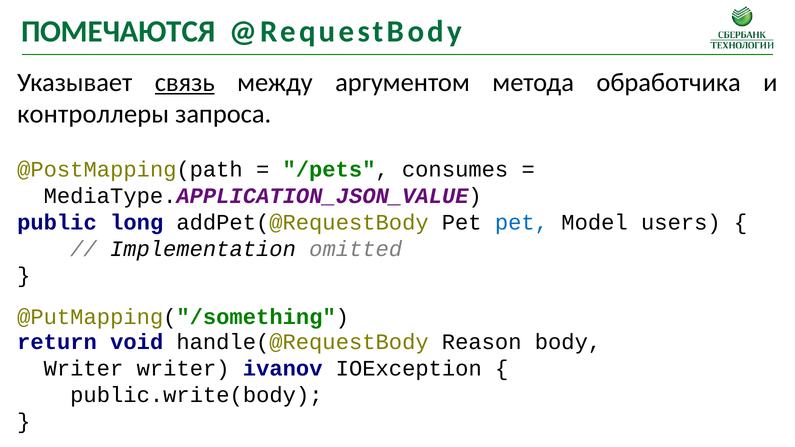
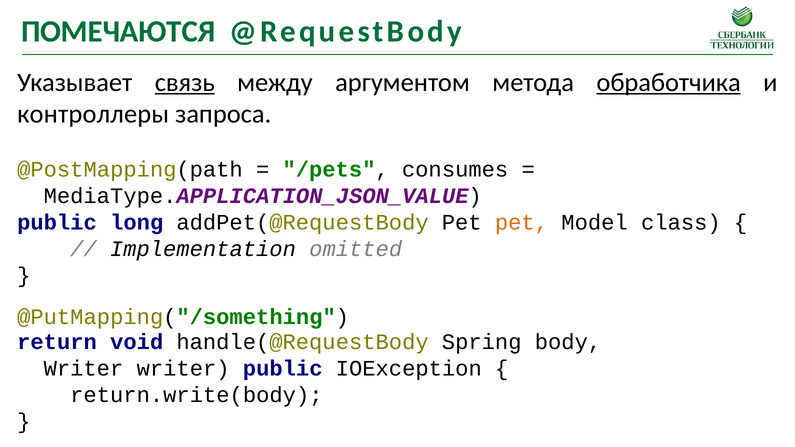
обработчика underline: none -> present (669, 82)
pet colour: blue -> orange (521, 223)
users: users -> class (681, 223)
Reason: Reason -> Spring (482, 342)
writer ivanov: ivanov -> public (283, 368)
public.write(body: public.write(body -> return.write(body (196, 395)
